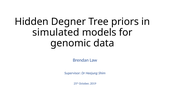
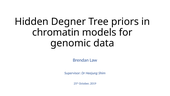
simulated: simulated -> chromatin (56, 32)
